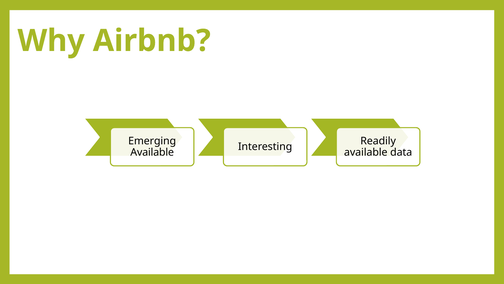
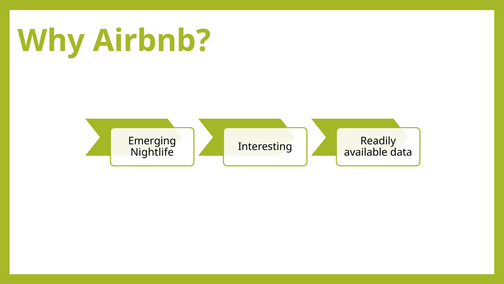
Available: Available -> Nightlife (152, 152)
